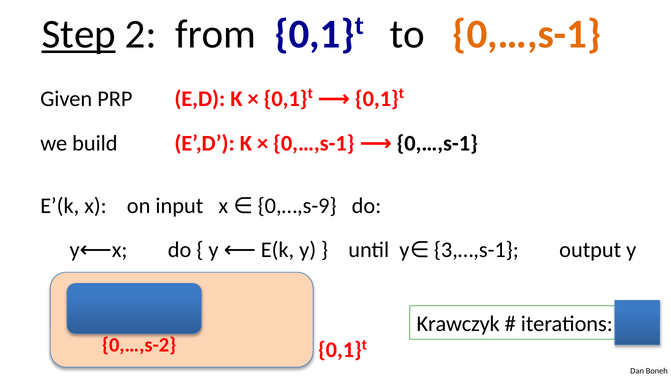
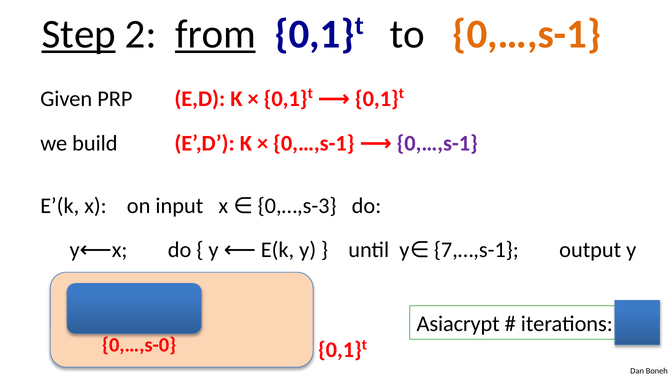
from underline: none -> present (216, 34)
0,…,s-1 colour: black -> purple (437, 144)
0,…,s-9: 0,…,s-9 -> 0,…,s-3 (297, 206)
3,…,s-1: 3,…,s-1 -> 7,…,s-1 (476, 250)
Krawczyk: Krawczyk -> Asiacrypt (458, 324)
0,…,s-2: 0,…,s-2 -> 0,…,s-0 (139, 346)
